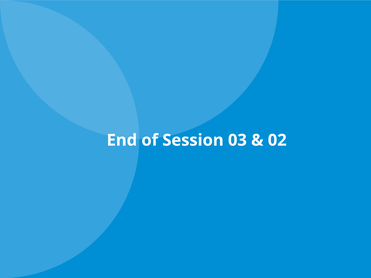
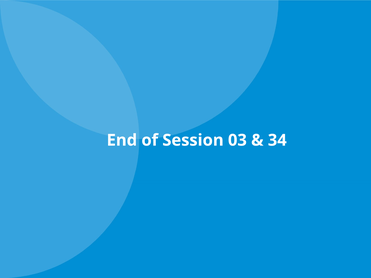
02: 02 -> 34 (277, 140)
